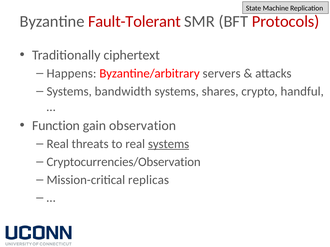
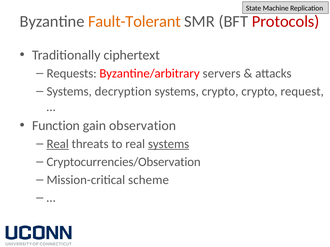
Fault-Tolerant colour: red -> orange (134, 22)
Happens: Happens -> Requests (72, 74)
bandwidth: bandwidth -> decryption (123, 92)
systems shares: shares -> crypto (220, 92)
handful: handful -> request (302, 92)
Real underline: none -> present (58, 144)
replicas: replicas -> scheme (149, 180)
